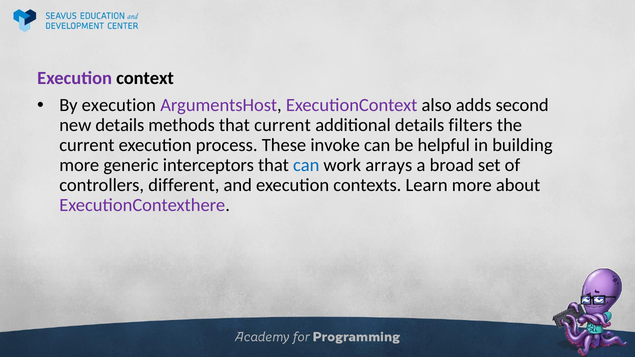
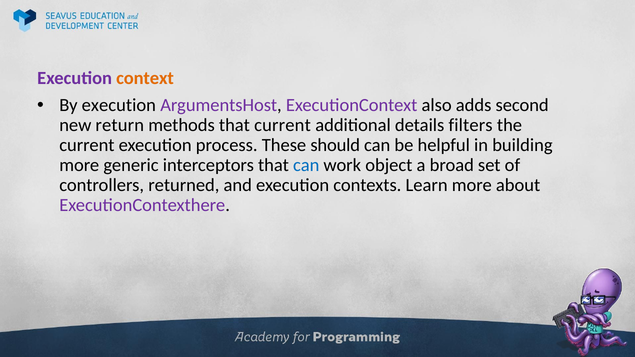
context colour: black -> orange (145, 78)
new details: details -> return (120, 125)
invoke: invoke -> should (335, 145)
arrays: arrays -> object (389, 165)
different: different -> returned (184, 185)
